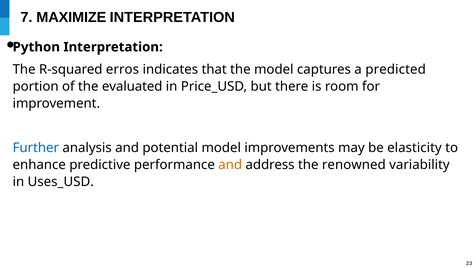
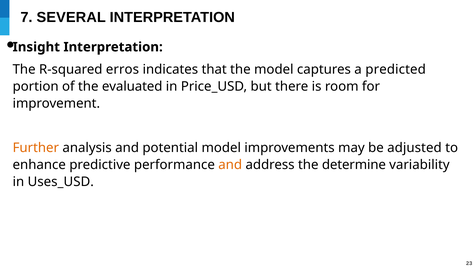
MAXIMIZE: MAXIMIZE -> SEVERAL (71, 17)
Python: Python -> Insight (36, 47)
Further colour: blue -> orange (36, 148)
elasticity: elasticity -> adjusted (414, 148)
renowned: renowned -> determine (354, 165)
